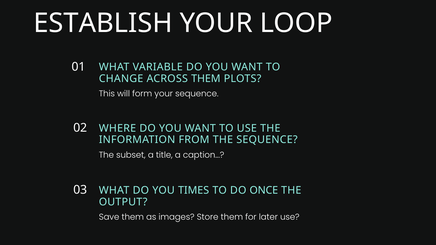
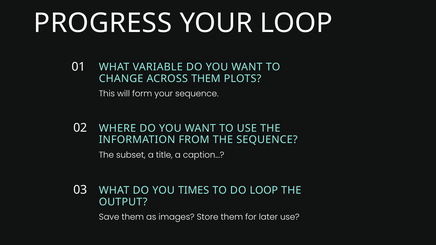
ESTABLISH: ESTABLISH -> PROGRESS (103, 23)
DO ONCE: ONCE -> LOOP (264, 190)
